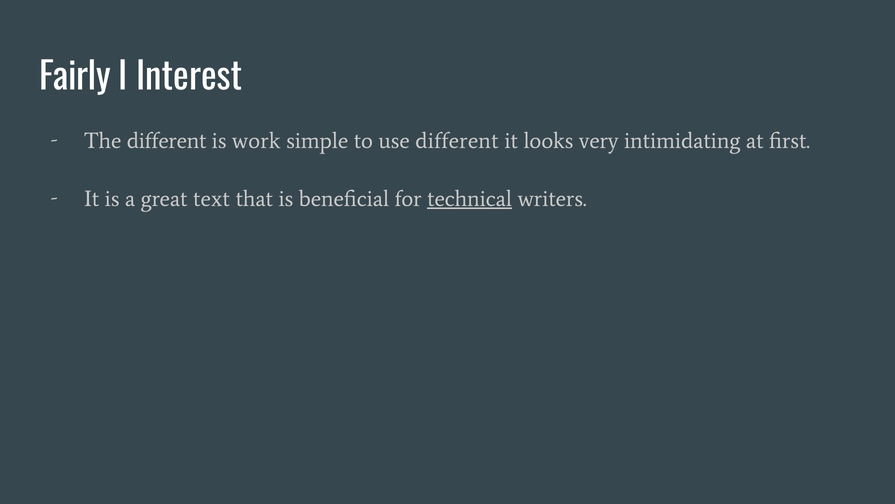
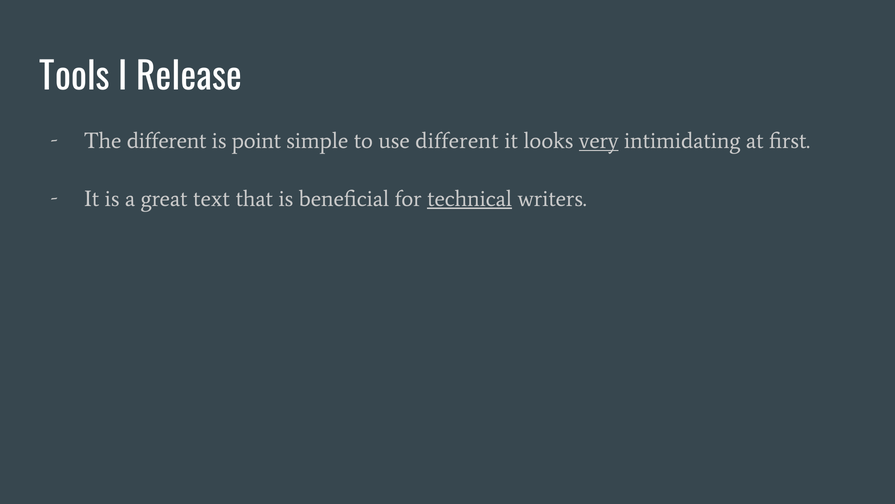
Fairly: Fairly -> Tools (75, 77)
Interest: Interest -> Release (189, 77)
work: work -> point (256, 141)
very underline: none -> present (599, 141)
